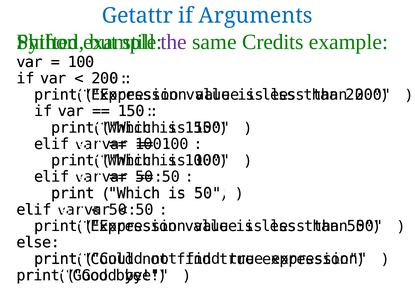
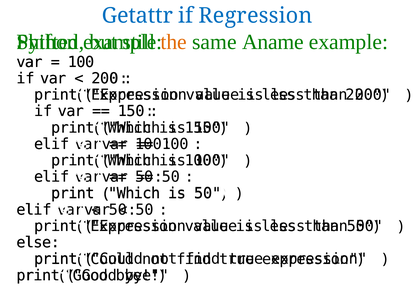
Arguments: Arguments -> Regression (256, 16)
the colour: purple -> orange (174, 42)
Credits: Credits -> Aname (273, 42)
